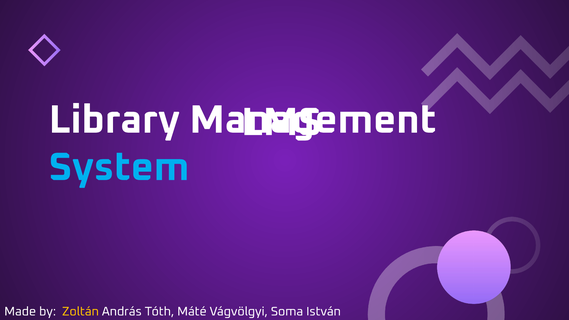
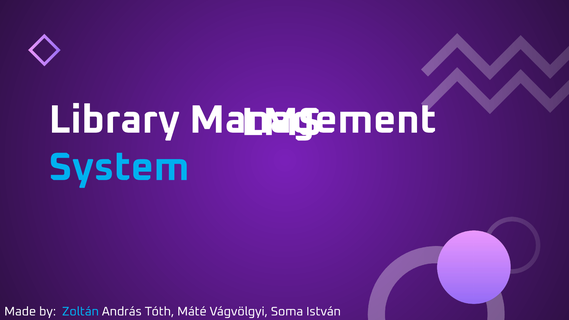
Zoltán colour: yellow -> light blue (80, 311)
